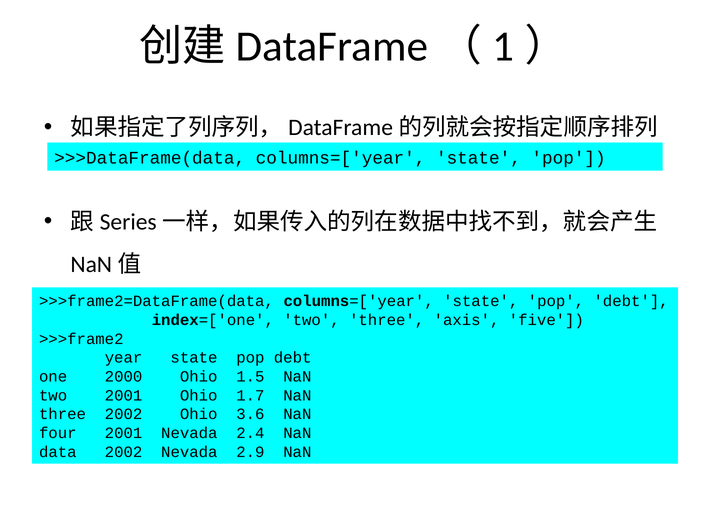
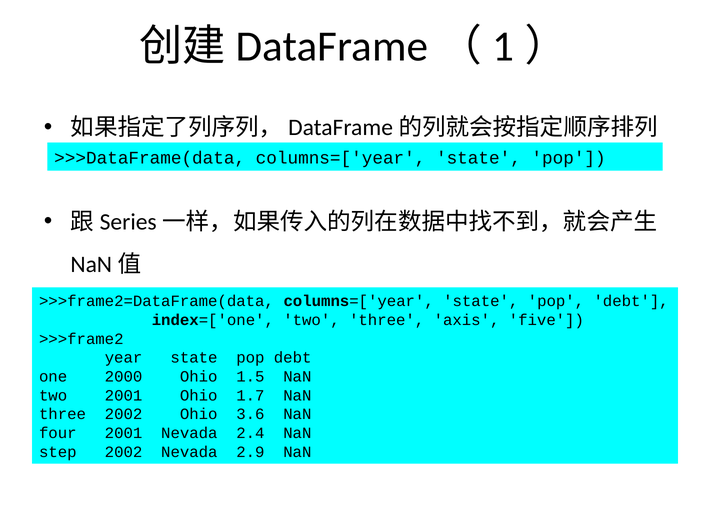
data: data -> step (58, 452)
